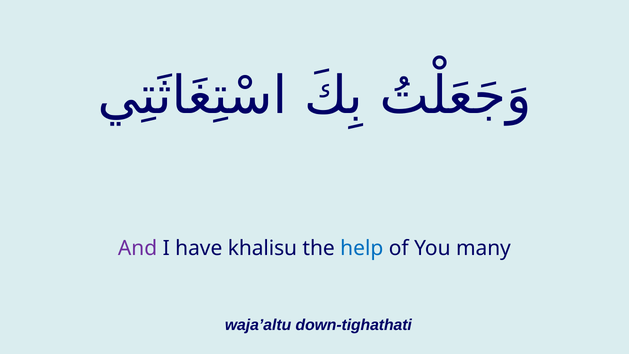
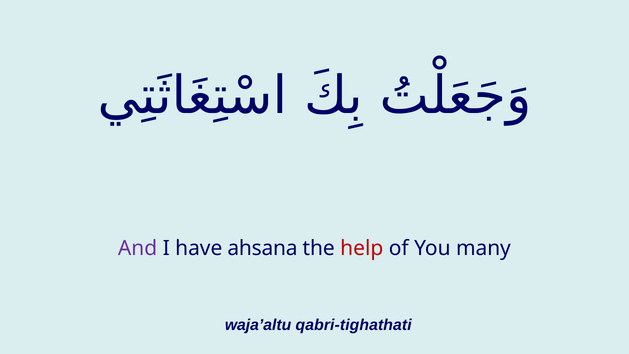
khalisu: khalisu -> ahsana (262, 248)
help colour: blue -> red (362, 248)
down-tighathati: down-tighathati -> qabri-tighathati (354, 325)
